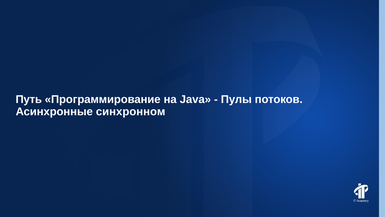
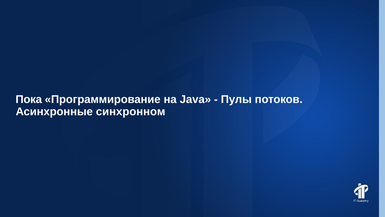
Путь: Путь -> Пока (29, 99)
